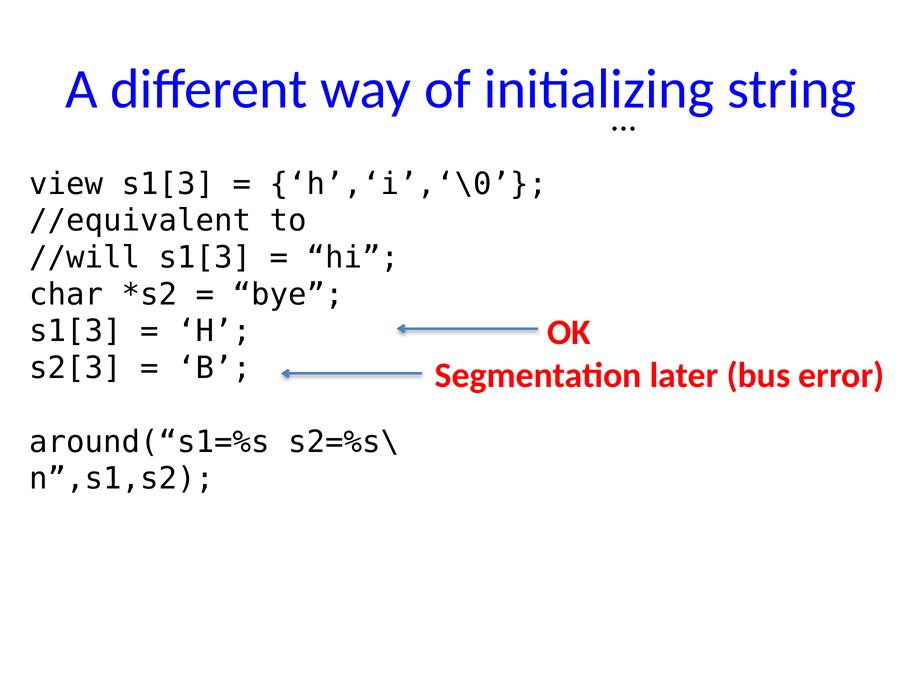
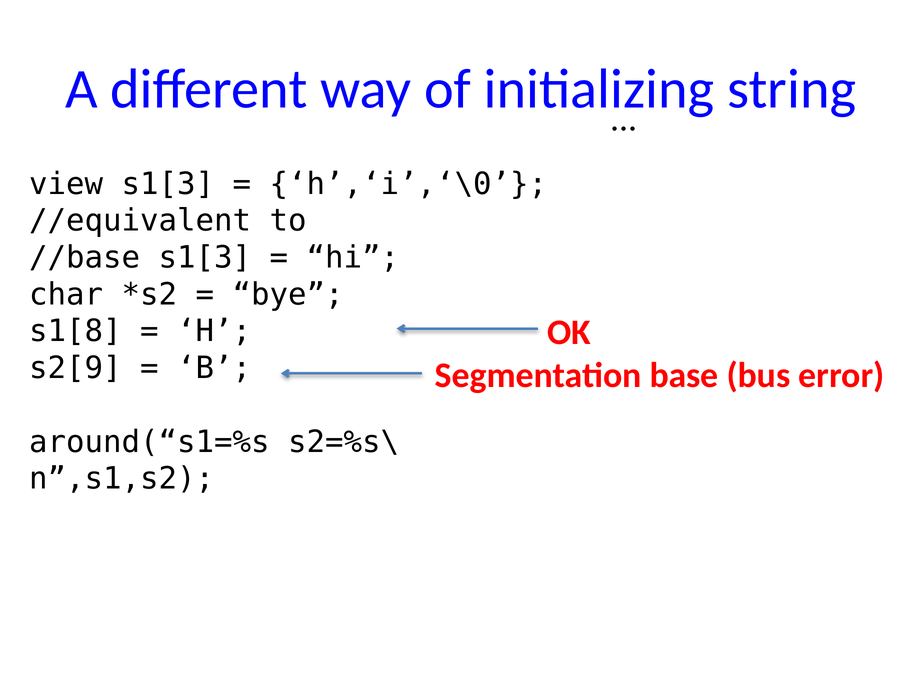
//will: //will -> //base (85, 258)
s1[3: s1[3 -> s1[8 (75, 332)
s2[3: s2[3 -> s2[9 (75, 368)
later: later -> base (684, 376)
